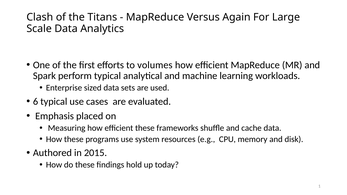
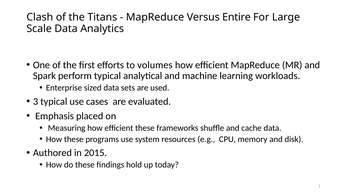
Again: Again -> Entire (236, 17)
6: 6 -> 3 (36, 102)
